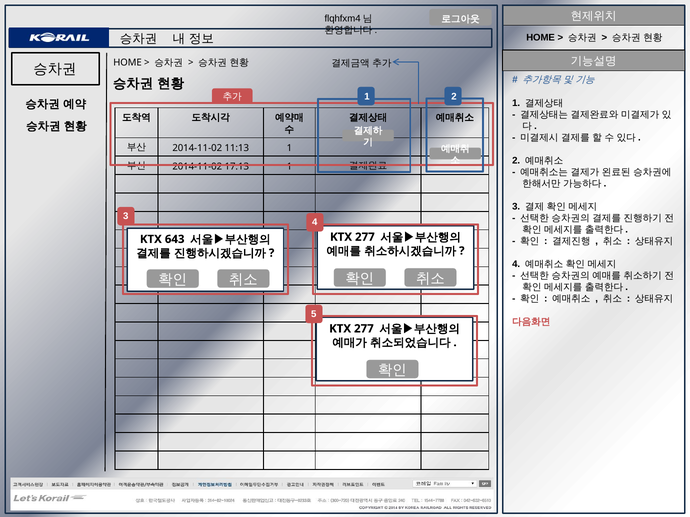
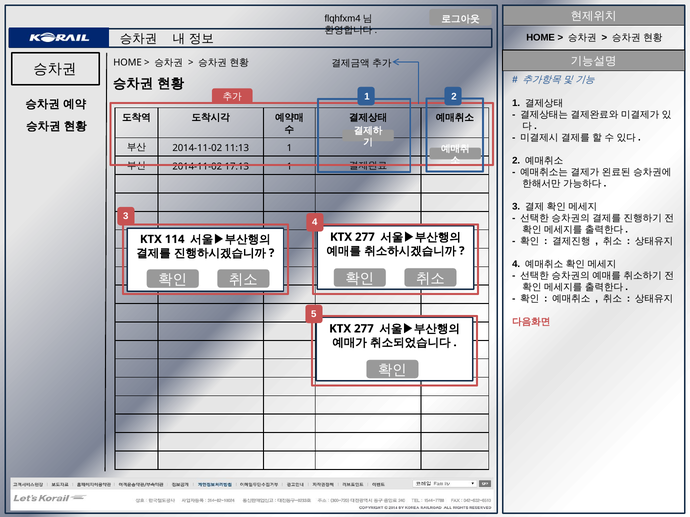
643: 643 -> 114 (175, 239)
